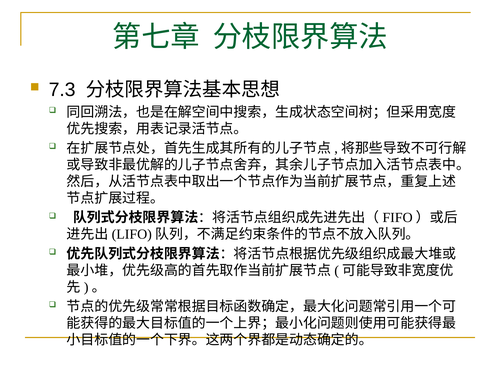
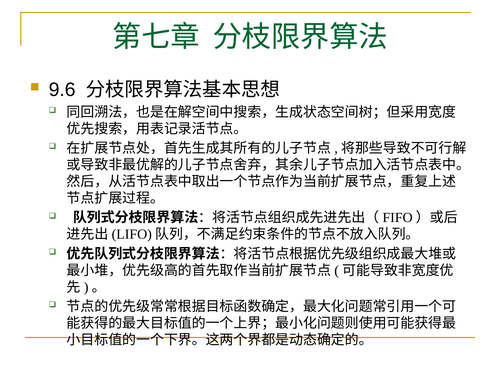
7.3: 7.3 -> 9.6 (62, 90)
